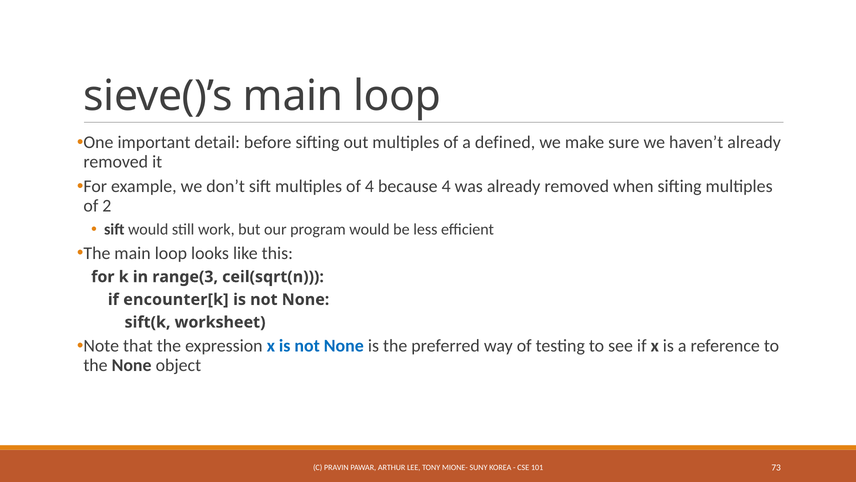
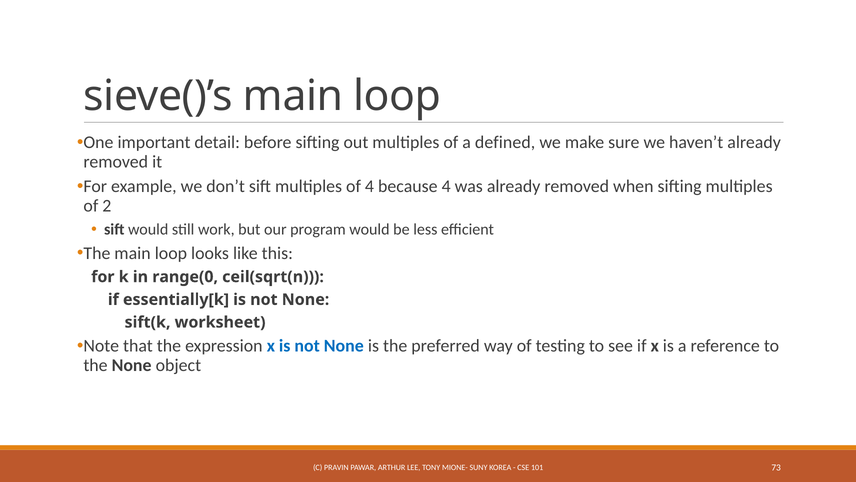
range(3: range(3 -> range(0 (185, 277)
encounter[k: encounter[k -> essentially[k (176, 299)
